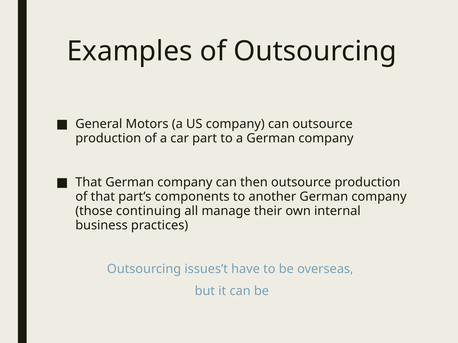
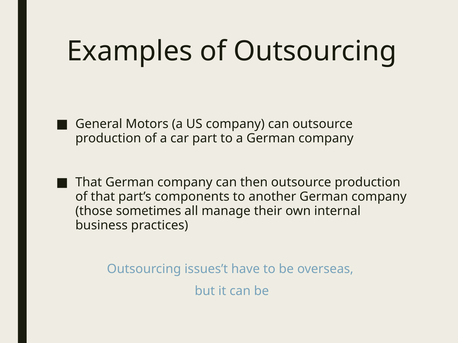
continuing: continuing -> sometimes (149, 211)
